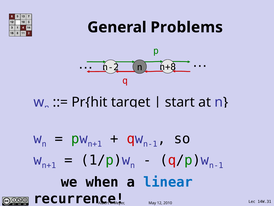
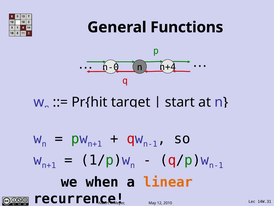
Problems: Problems -> Functions (187, 27)
n-2: n-2 -> n-0 (111, 67)
n+8: n+8 -> n+4 (168, 67)
linear colour: blue -> orange (168, 182)
